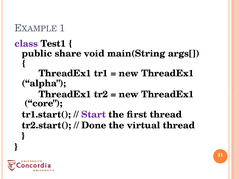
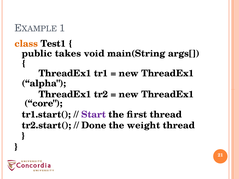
class colour: purple -> orange (26, 44)
share: share -> takes (68, 54)
virtual: virtual -> weight (144, 126)
